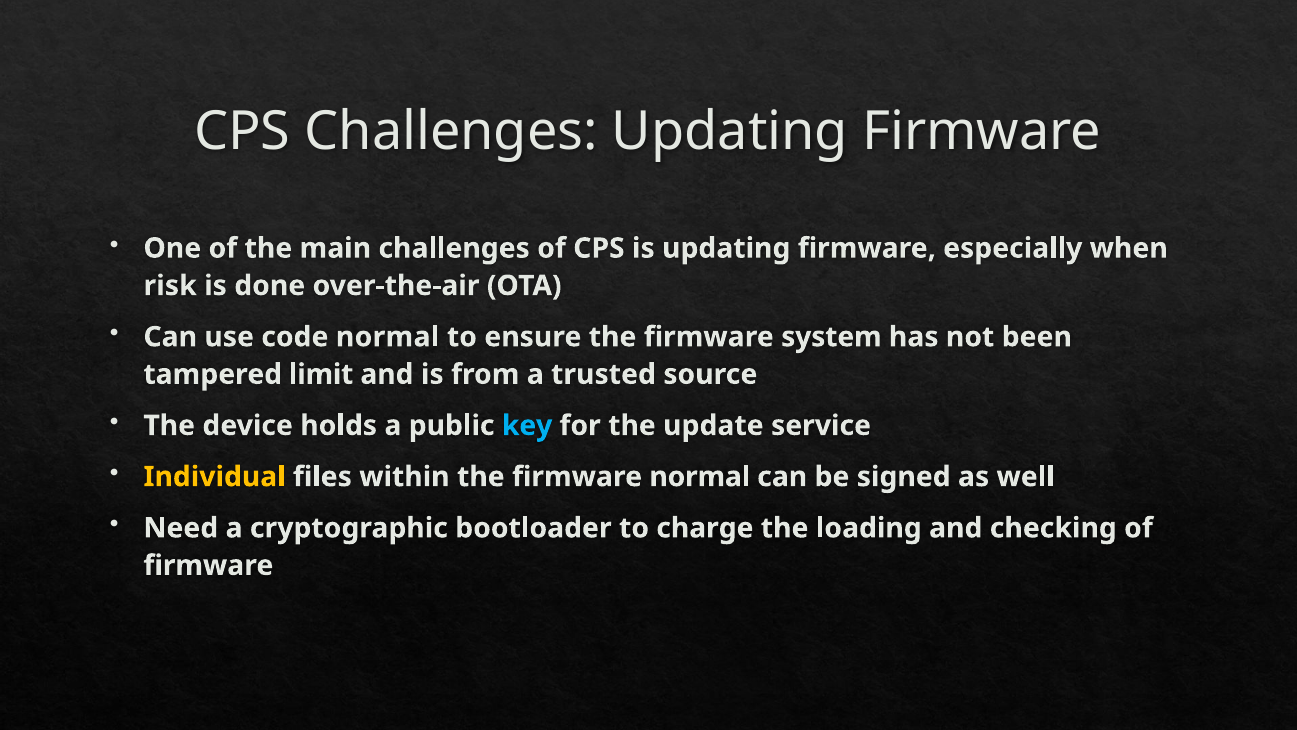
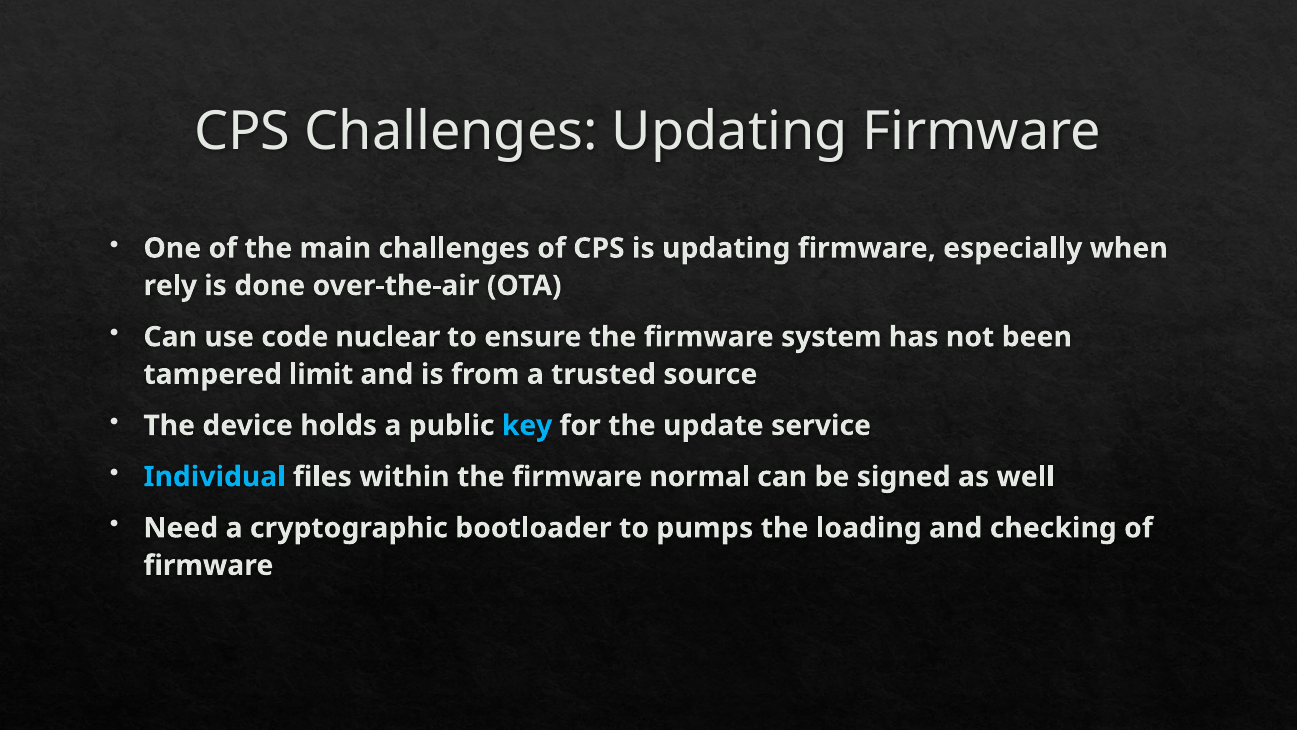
risk: risk -> rely (170, 286)
code normal: normal -> nuclear (388, 337)
Individual colour: yellow -> light blue (215, 477)
charge: charge -> pumps (705, 528)
